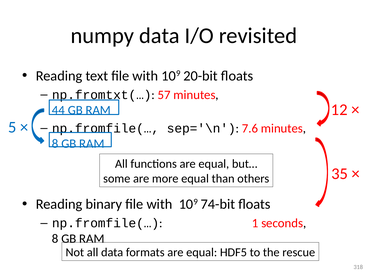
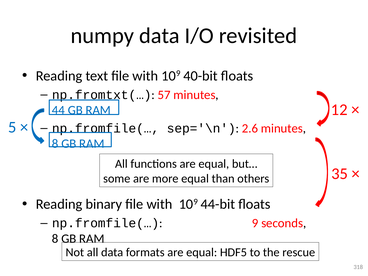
20-bit: 20-bit -> 40-bit (201, 76)
7.6: 7.6 -> 2.6 (250, 128)
74-bit: 74-bit -> 44-bit (218, 204)
1: 1 -> 9 (255, 223)
